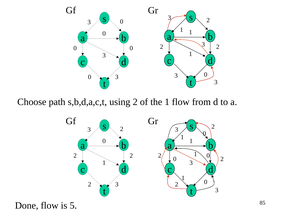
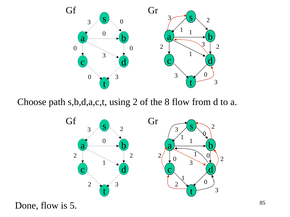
the 1: 1 -> 8 (167, 102)
